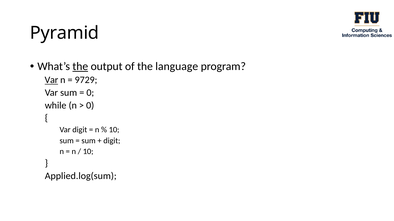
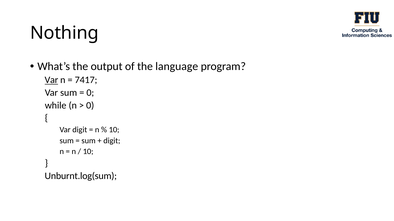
Pyramid: Pyramid -> Nothing (64, 33)
the underline: present -> none (80, 67)
9729: 9729 -> 7417 (86, 80)
Applied.log(sum: Applied.log(sum -> Unburnt.log(sum (81, 176)
